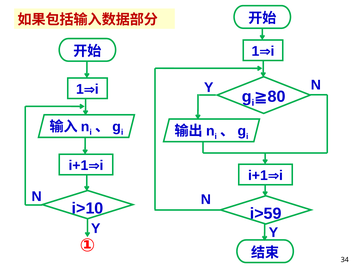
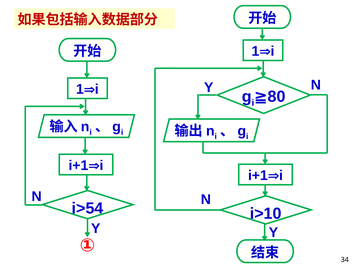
i>10: i>10 -> i>54 (88, 208)
i>59: i>59 -> i>10 (266, 213)
